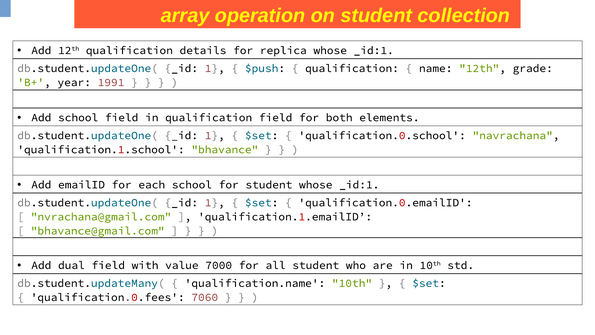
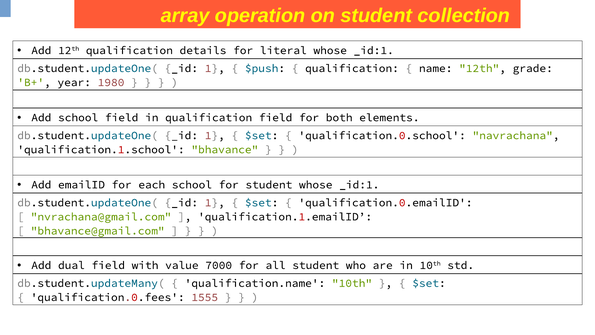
replica: replica -> literal (283, 50)
1991: 1991 -> 1980 (111, 82)
7060: 7060 -> 1555 (205, 297)
